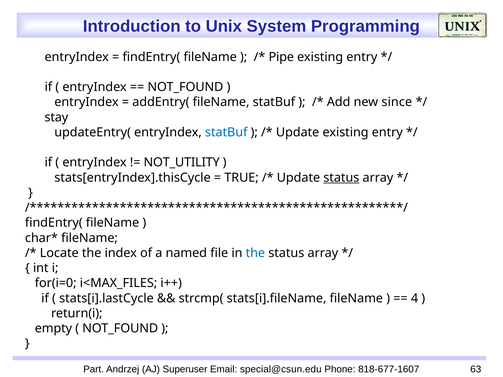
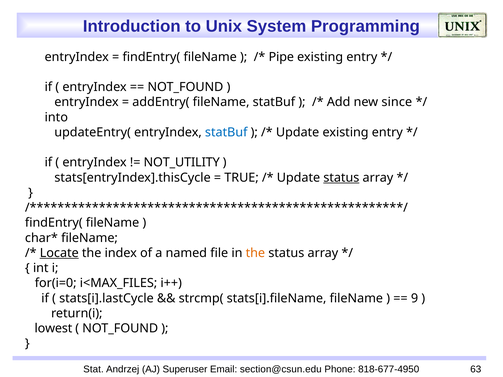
stay: stay -> into (56, 117)
Locate underline: none -> present (59, 253)
the colour: blue -> orange (255, 253)
4: 4 -> 9 (415, 298)
empty: empty -> lowest (53, 329)
Part: Part -> Stat (94, 370)
special@csun.edu: special@csun.edu -> section@csun.edu (281, 370)
818-677-1607: 818-677-1607 -> 818-677-4950 (389, 370)
